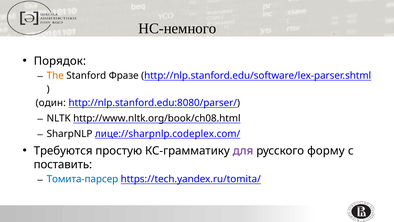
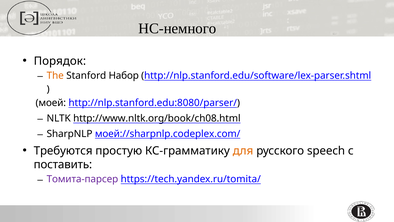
Фразе: Фразе -> Набор (124, 76)
один: один -> моей (51, 103)
лице://sharpnlp.codeplex.com/: лице://sharpnlp.codeplex.com/ -> моей://sharpnlp.codeplex.com/ (168, 134)
для colour: purple -> orange (243, 150)
форму: форму -> speech (326, 150)
Томита-парсер colour: blue -> purple (82, 179)
